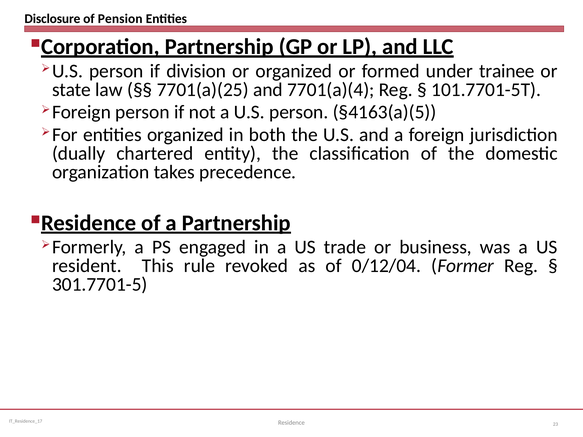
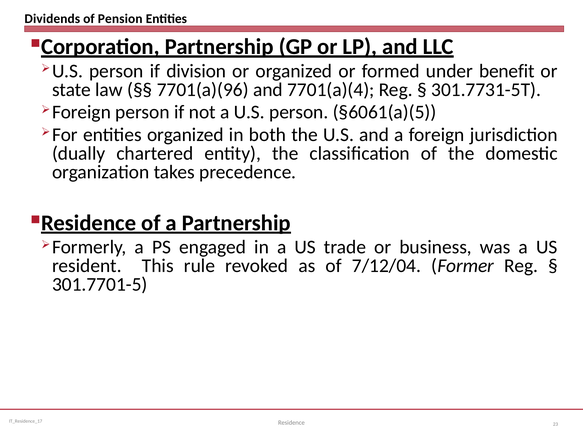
Disclosure: Disclosure -> Dividends (52, 19)
trainee: trainee -> benefit (507, 71)
7701(a)(25: 7701(a)(25 -> 7701(a)(96 (203, 90)
101.7701-5T: 101.7701-5T -> 301.7731-5T (486, 90)
§4163(a)(5: §4163(a)(5 -> §6061(a)(5 (385, 112)
0/12/04: 0/12/04 -> 7/12/04 (386, 266)
